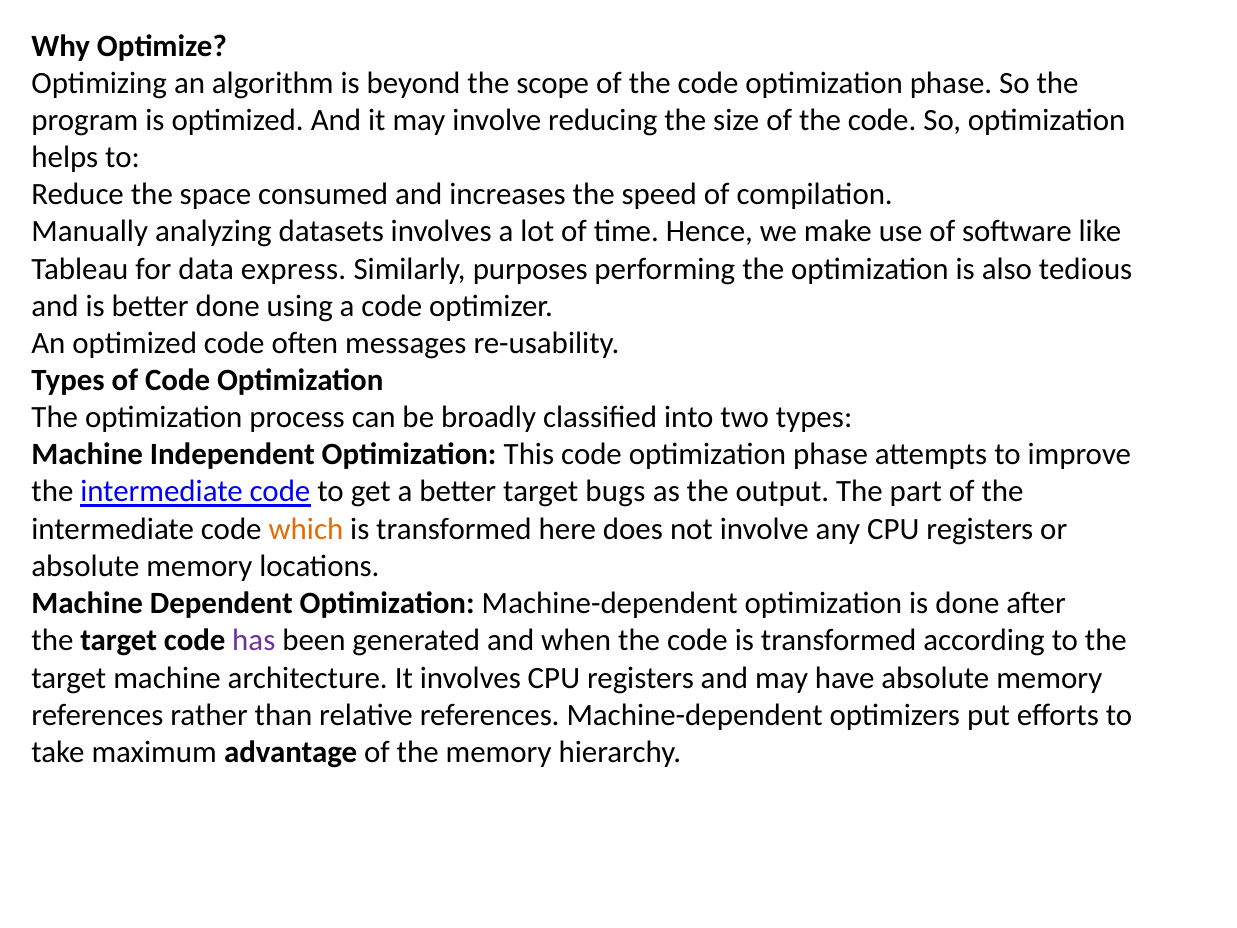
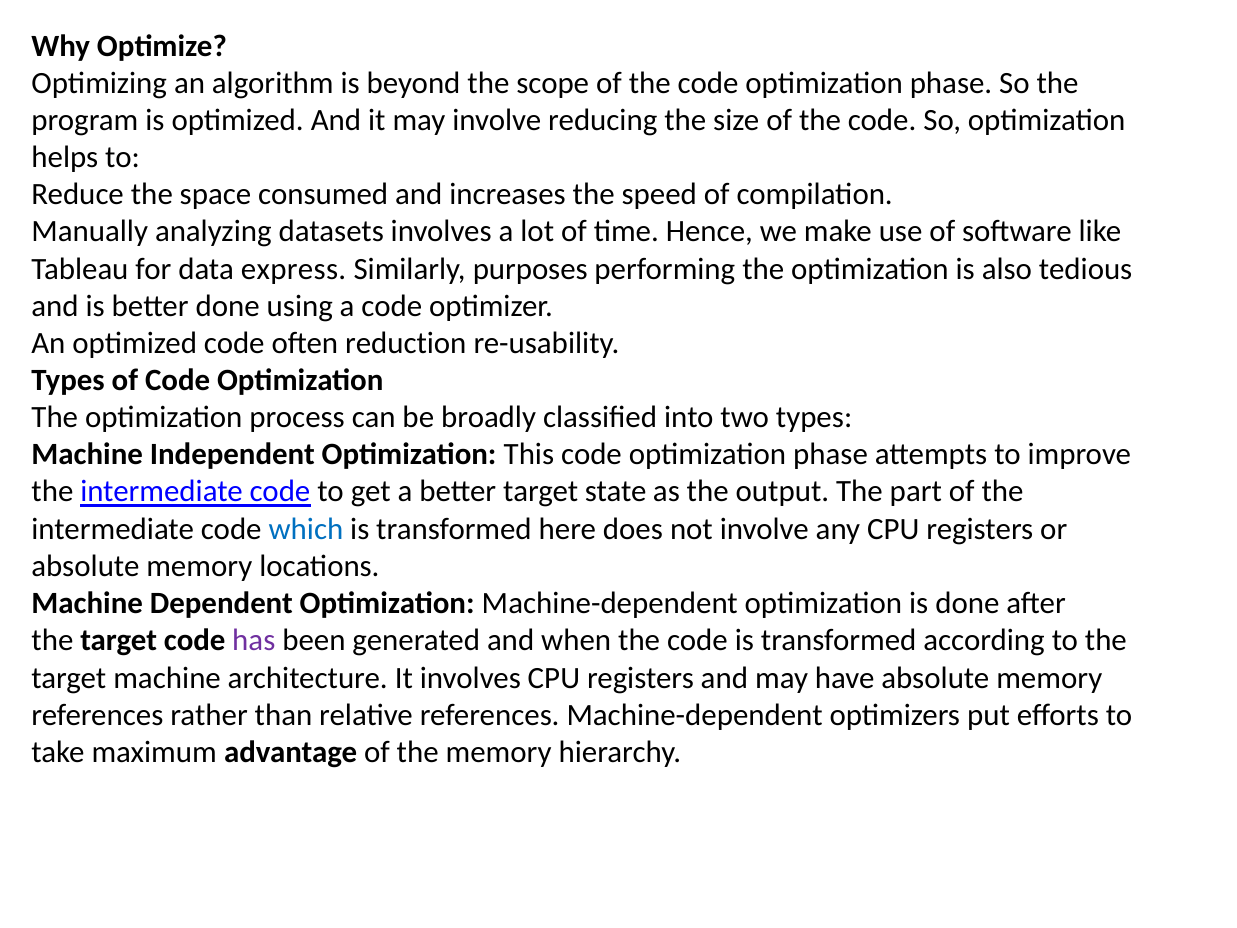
messages: messages -> reduction (406, 343)
bugs: bugs -> state (616, 491)
which colour: orange -> blue (306, 529)
